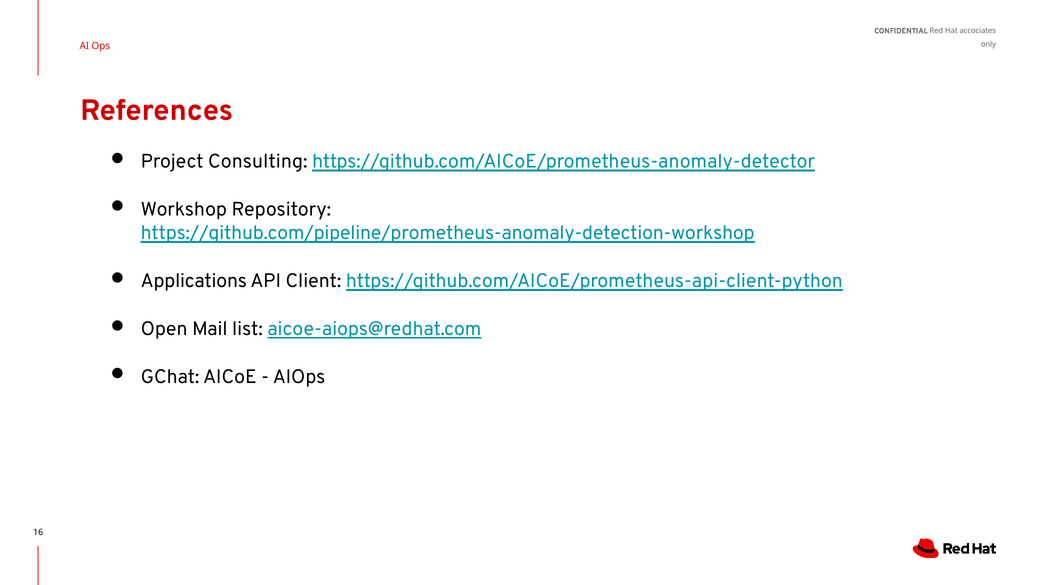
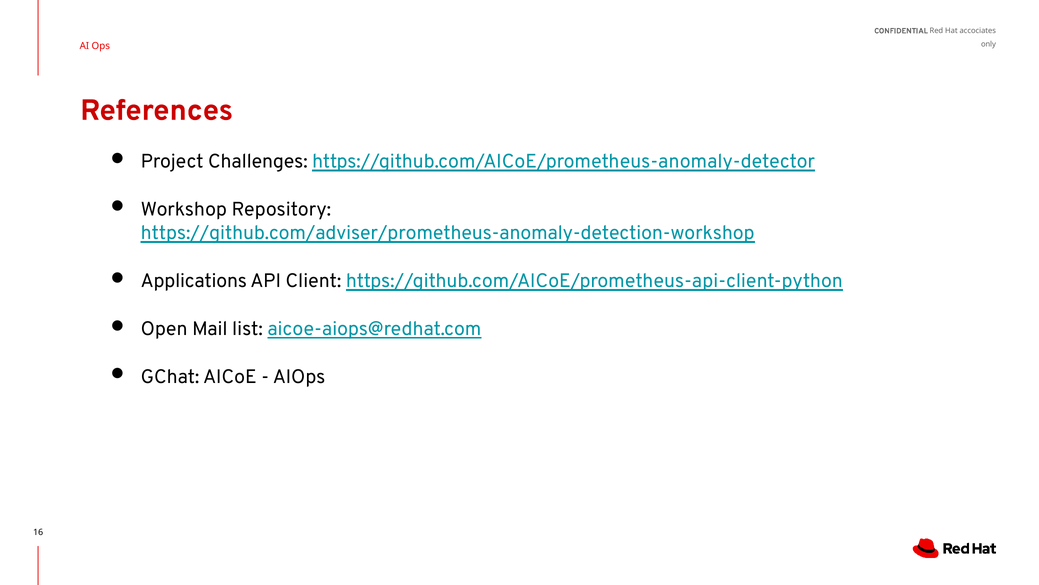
Consulting: Consulting -> Challenges (258, 161)
https://github.com/pipeline/prometheus-anomaly-detection-workshop: https://github.com/pipeline/prometheus-anomaly-detection-workshop -> https://github.com/adviser/prometheus-anomaly-detection-workshop (448, 233)
